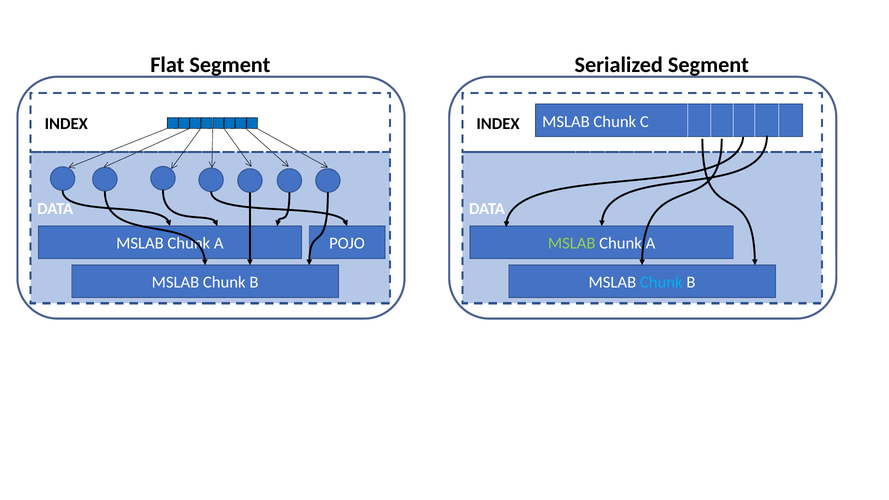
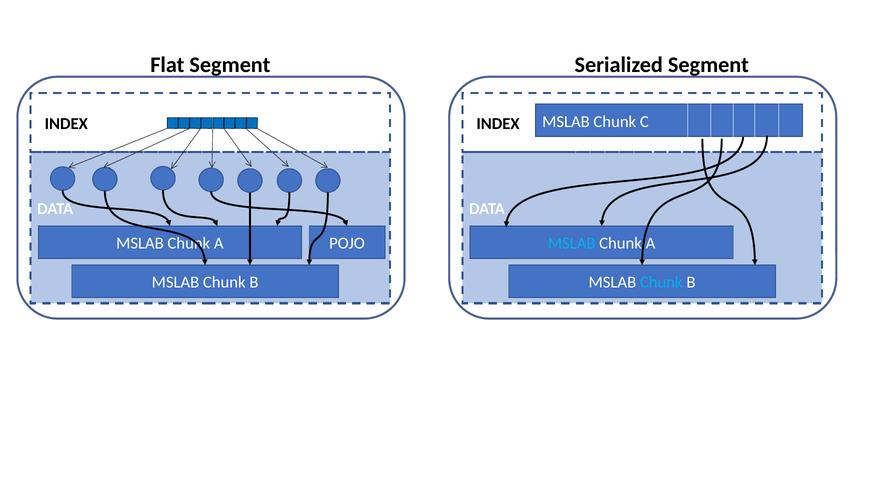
MSLAB colour: light green -> light blue (572, 243)
